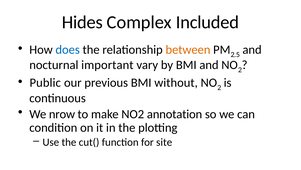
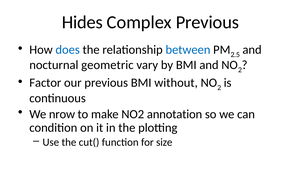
Complex Included: Included -> Previous (207, 22)
between colour: orange -> blue (188, 49)
important: important -> geometric (107, 65)
Public: Public -> Factor (45, 82)
site: site -> size (164, 142)
